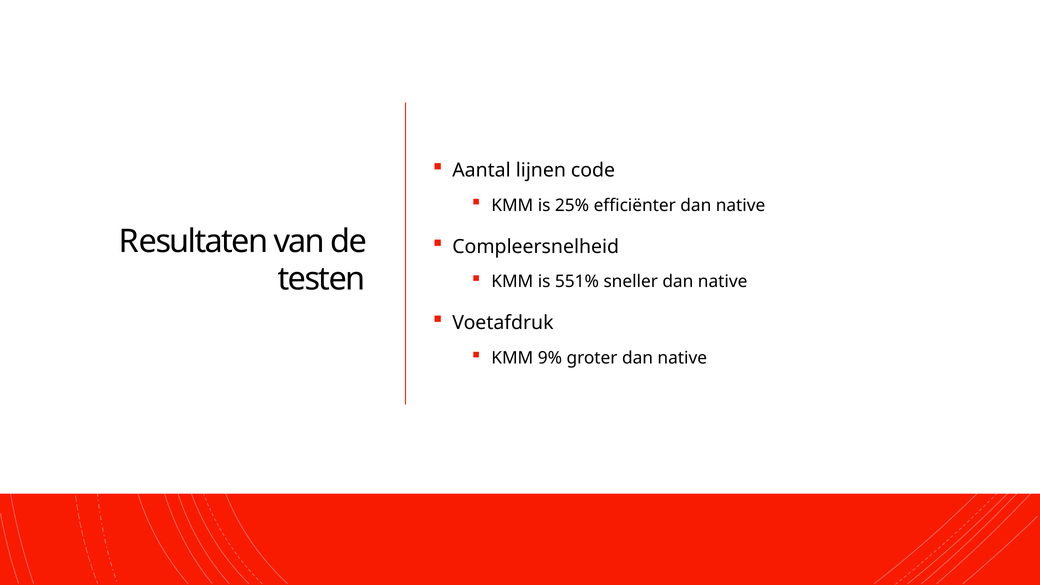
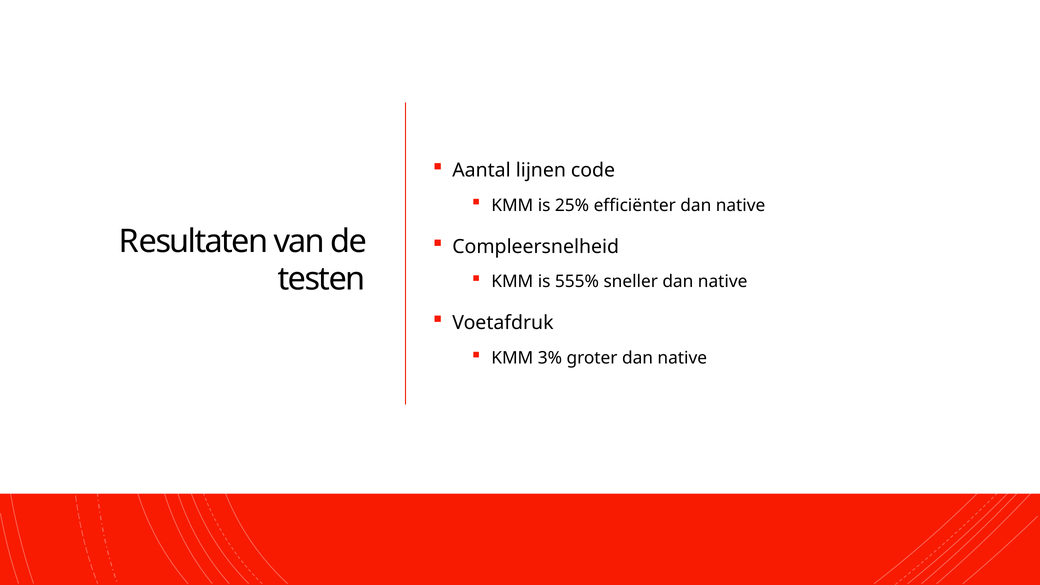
551%: 551% -> 555% (577, 282)
9%: 9% -> 3% (550, 358)
